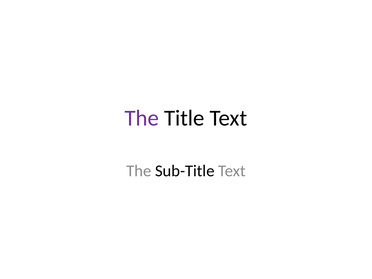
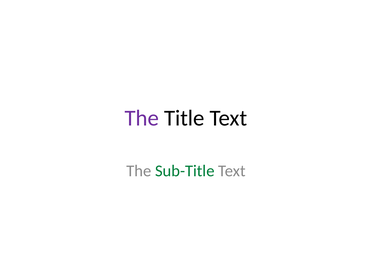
Sub-Title colour: black -> green (185, 171)
